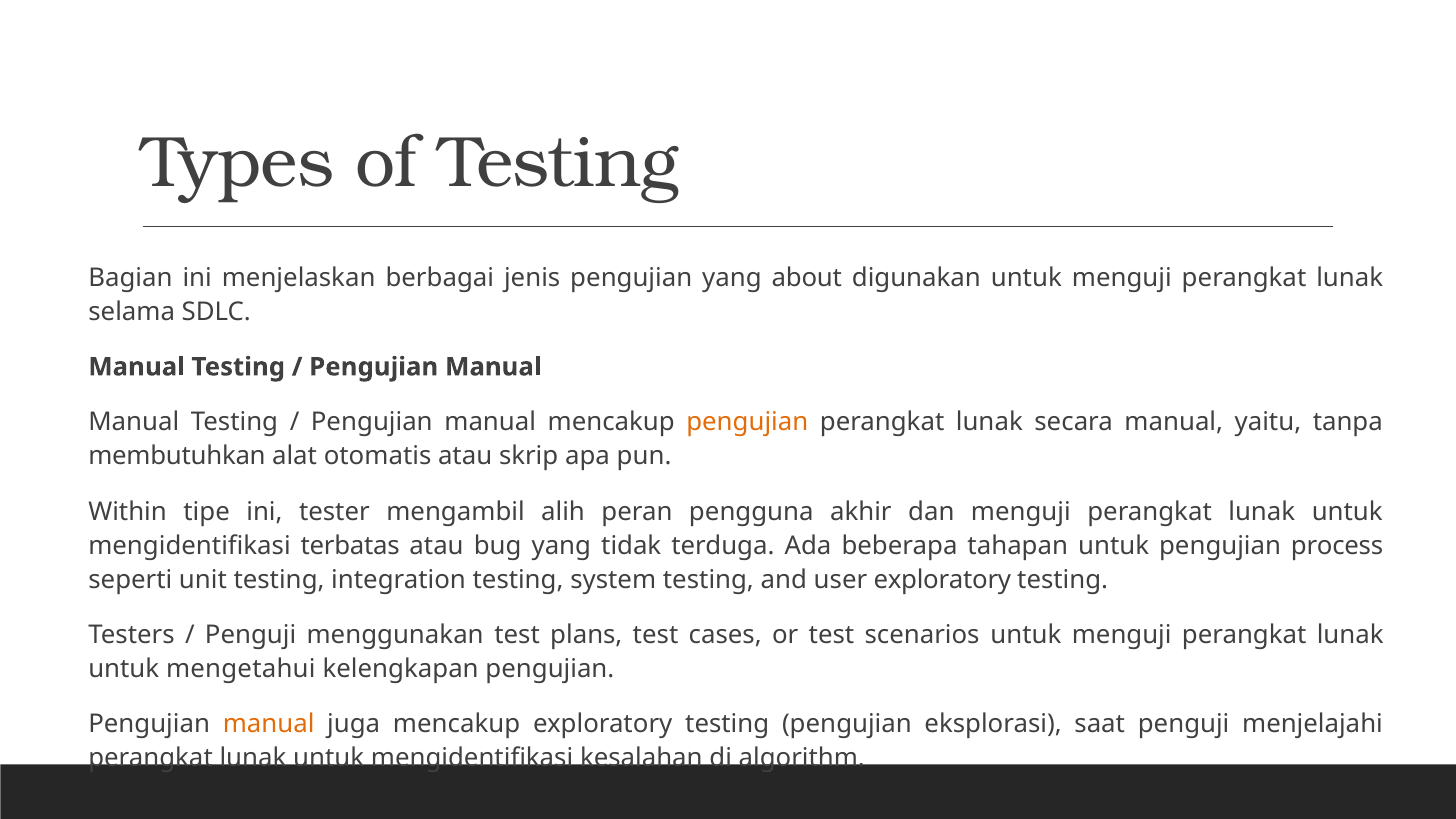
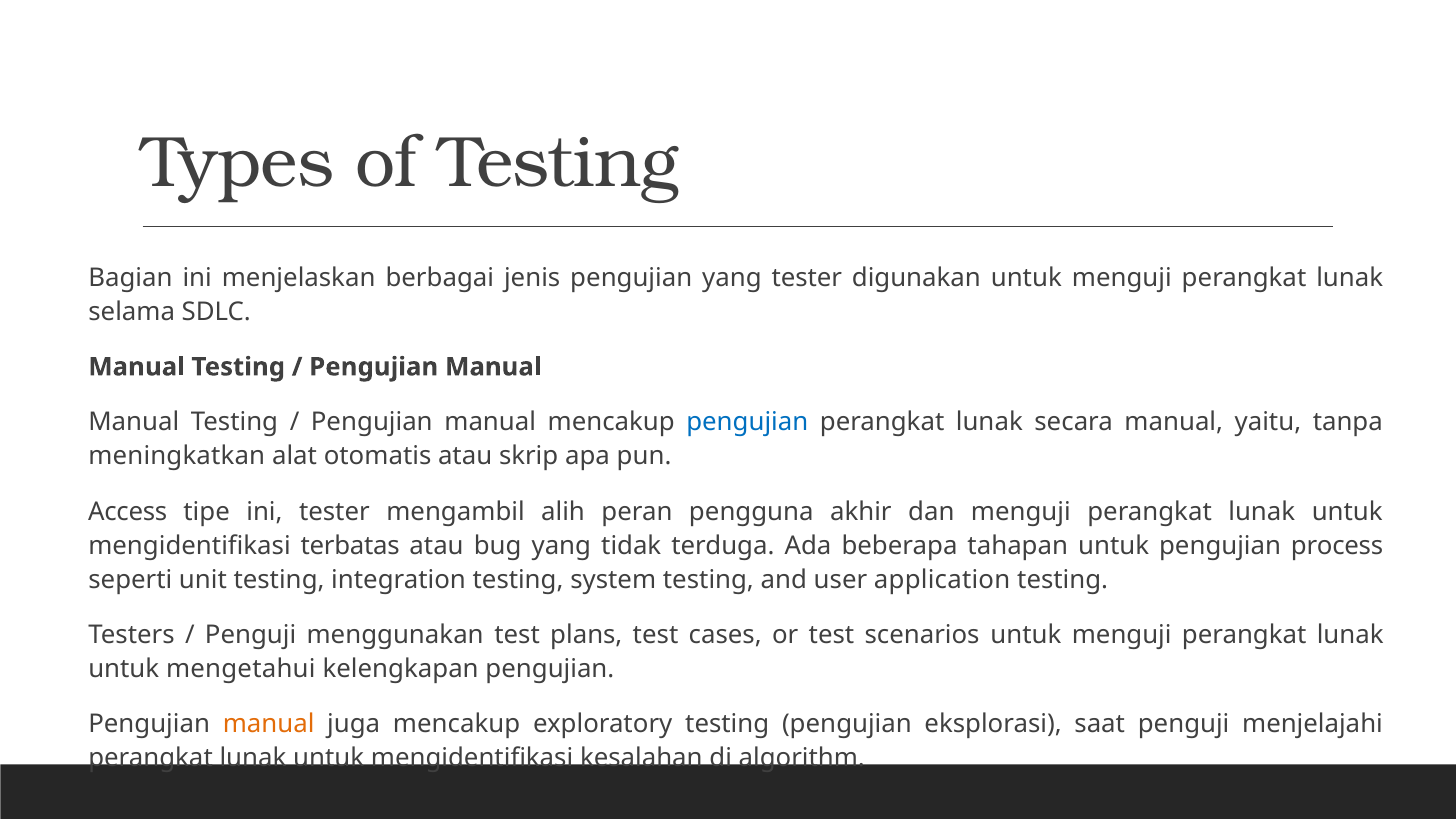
yang about: about -> tester (807, 278)
pengujian colour: orange -> blue (747, 422)
membutuhkan: membutuhkan -> meningkatkan (177, 456)
Within: Within -> Access (128, 512)
user exploratory: exploratory -> application (942, 580)
